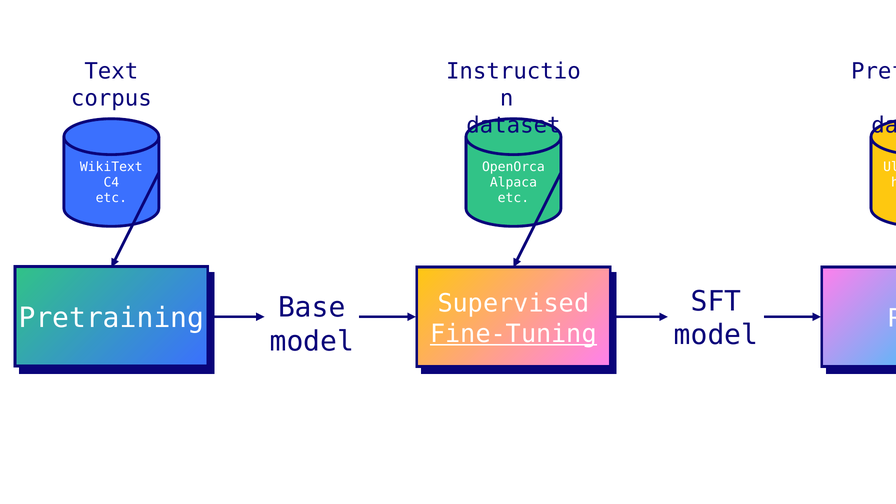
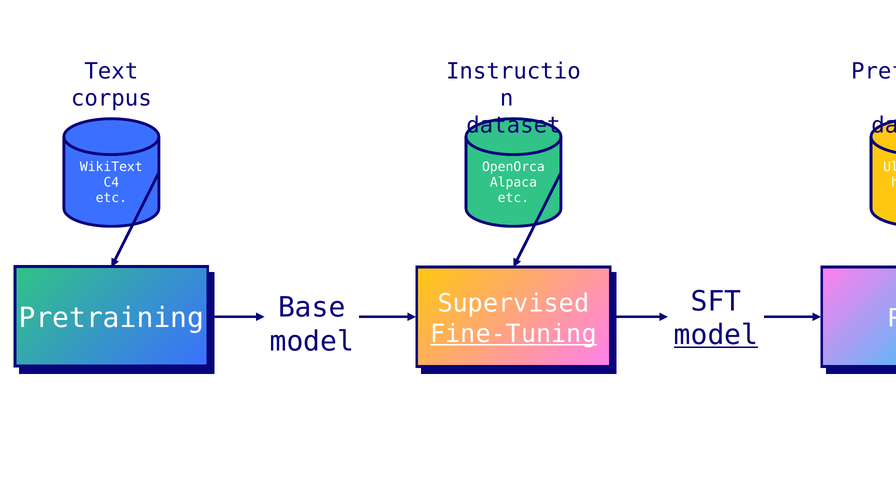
model underline: none -> present (716, 335)
